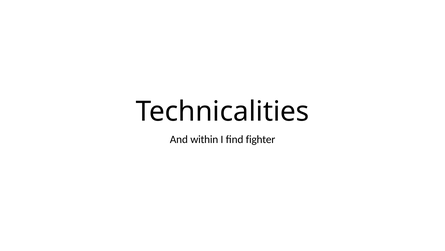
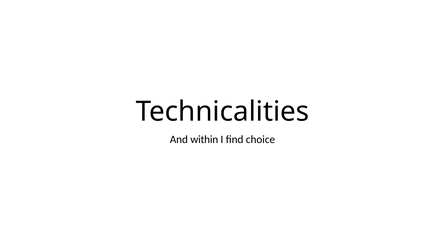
fighter: fighter -> choice (260, 139)
